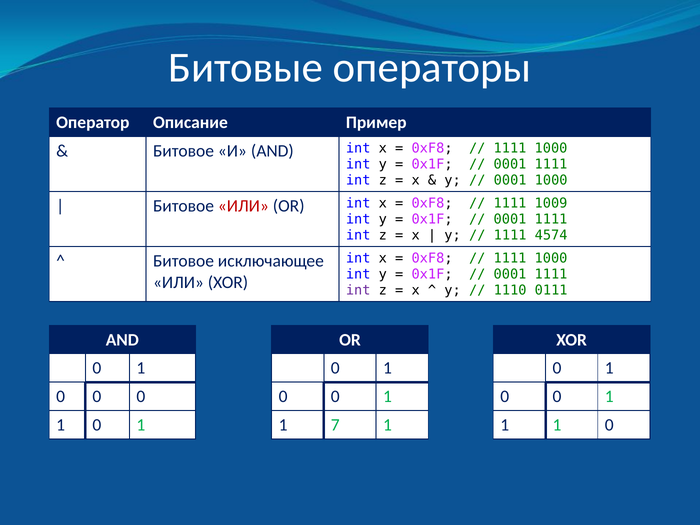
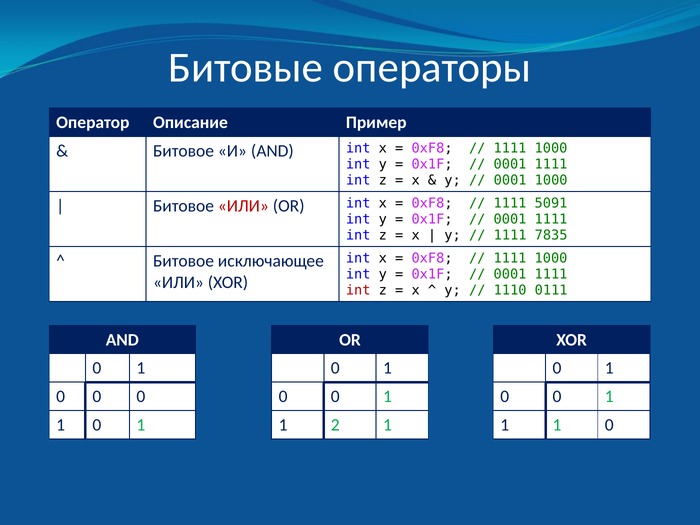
1009: 1009 -> 5091 (551, 203)
4574: 4574 -> 7835 (551, 235)
int colour: purple -> red (358, 290)
7: 7 -> 2 (335, 425)
